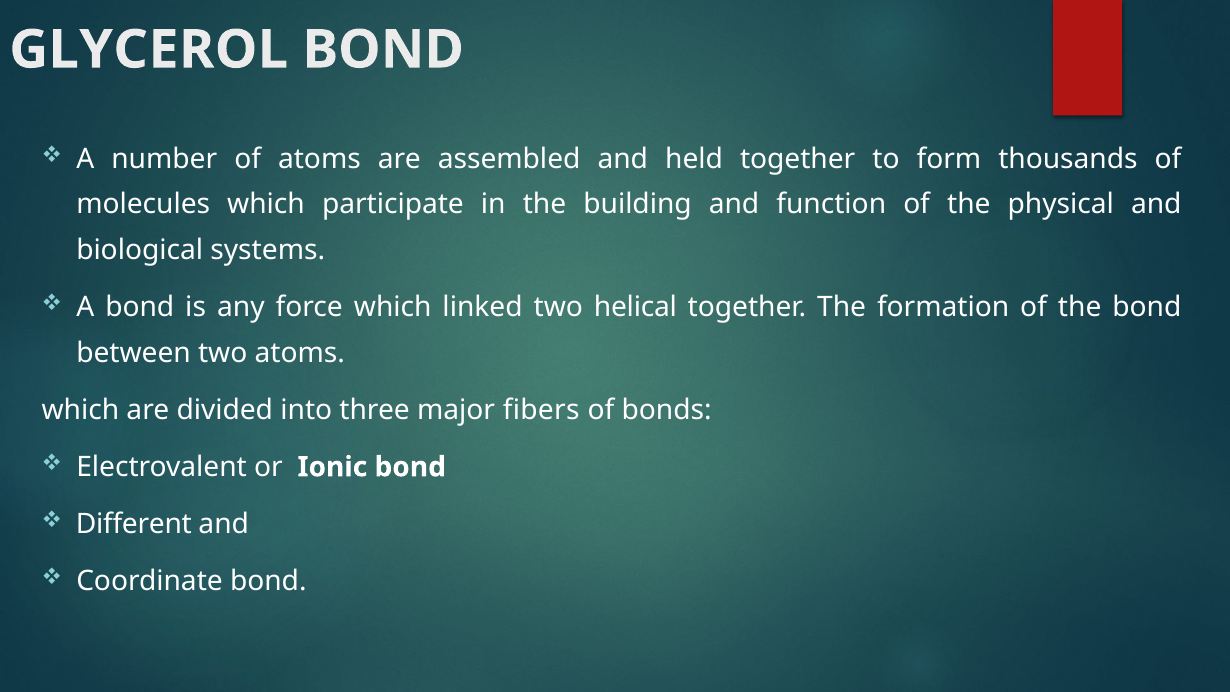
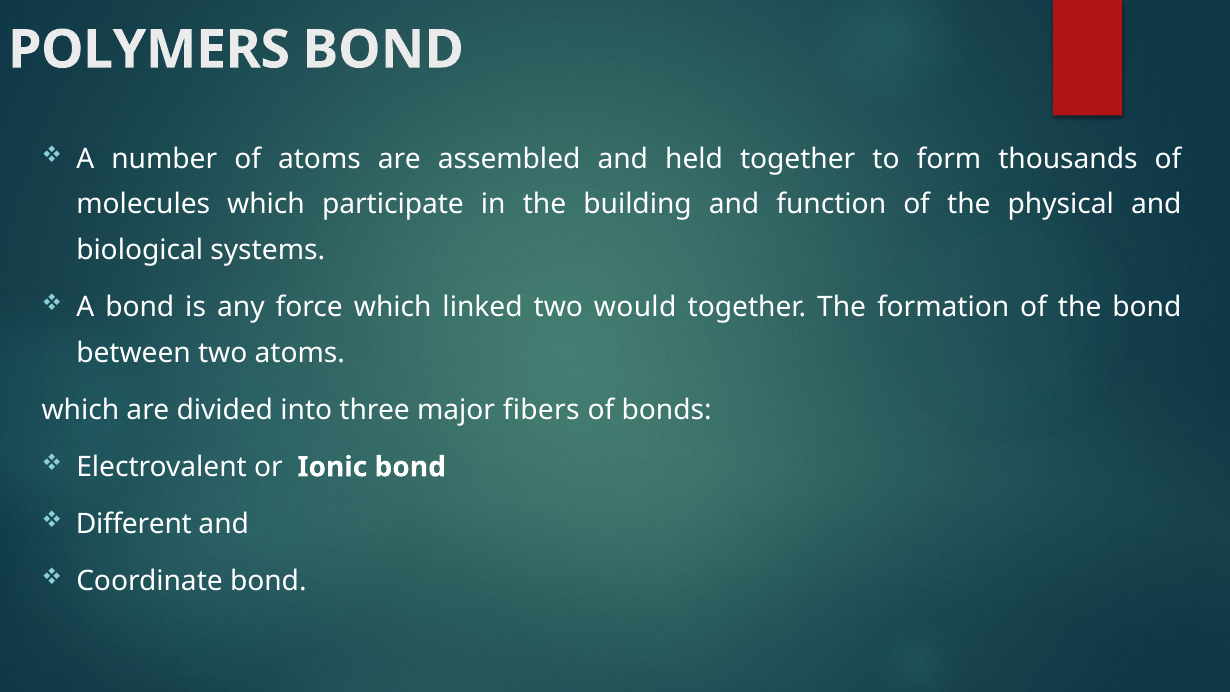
GLYCEROL: GLYCEROL -> POLYMERS (149, 50)
helical: helical -> would (635, 307)
